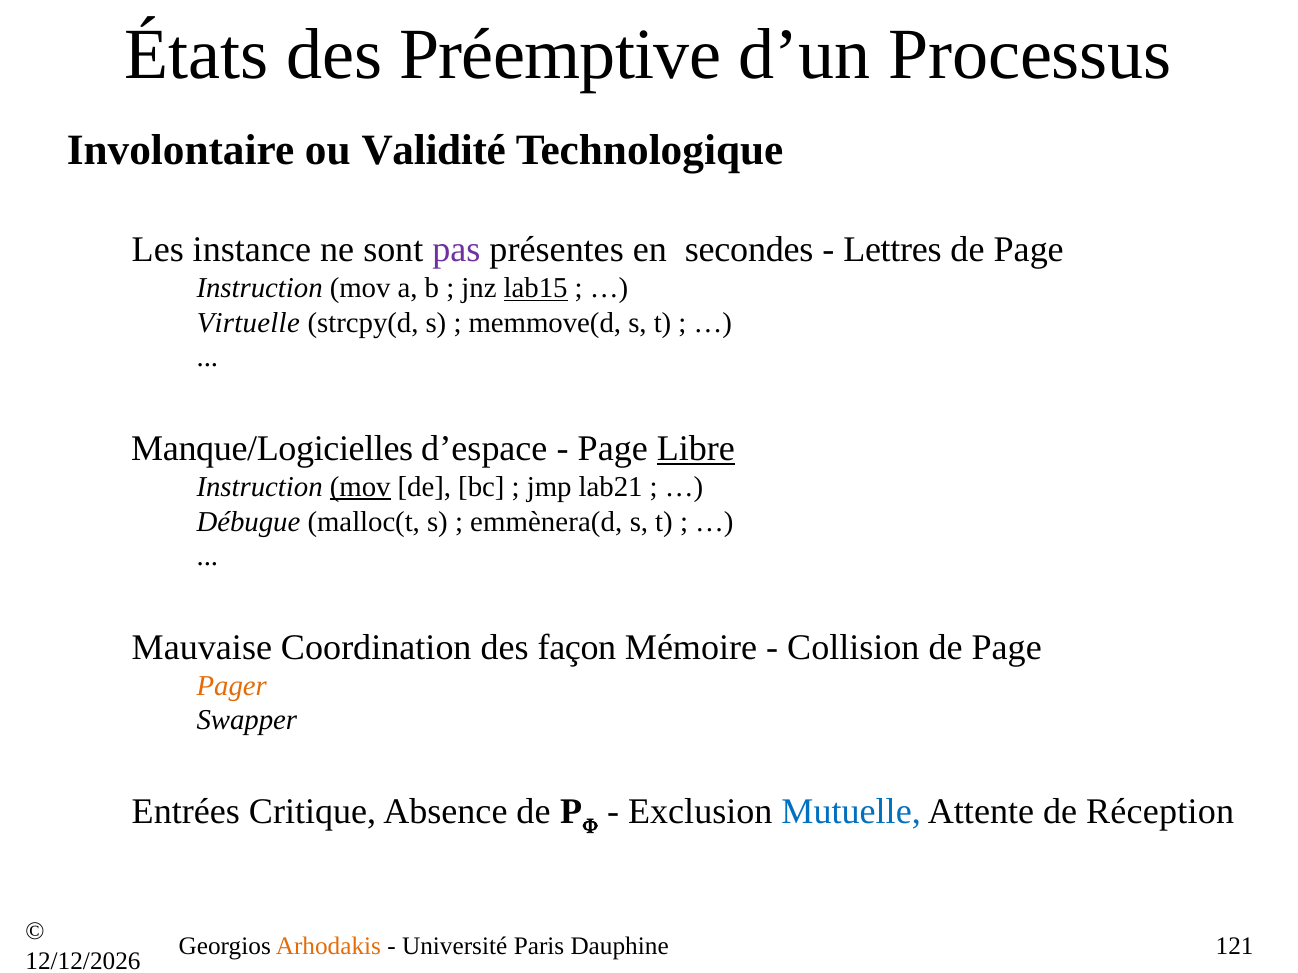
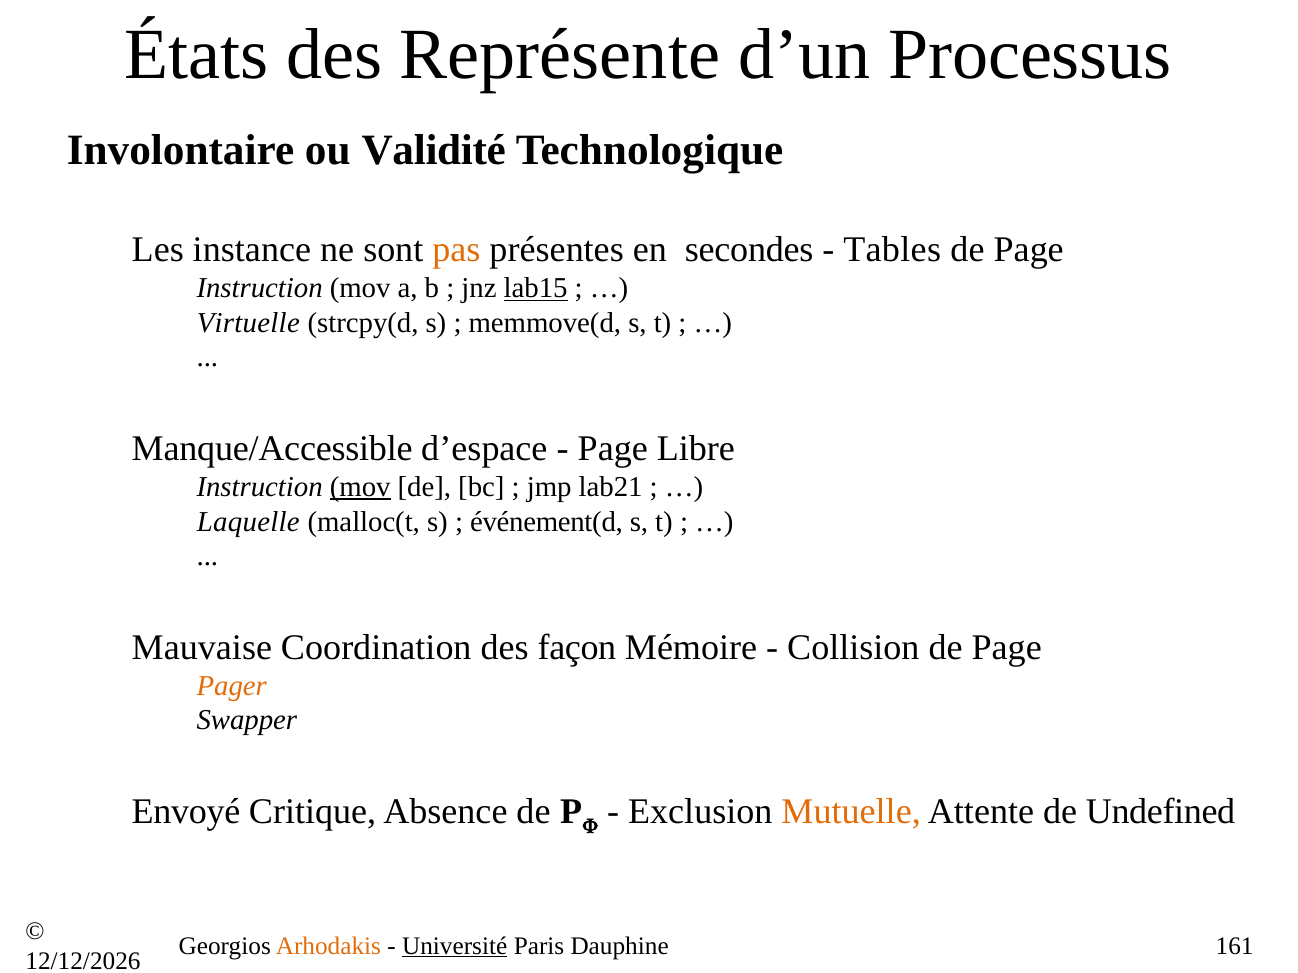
Préemptive: Préemptive -> Représente (560, 55)
pas colour: purple -> orange (456, 250)
Lettres: Lettres -> Tables (892, 250)
Manque/Logicielles: Manque/Logicielles -> Manque/Accessible (272, 449)
Libre underline: present -> none (696, 449)
Débugue: Débugue -> Laquelle (248, 522)
emmènera(d: emmènera(d -> événement(d (546, 522)
Entrées: Entrées -> Envoyé (186, 812)
Mutuelle colour: blue -> orange (851, 812)
Réception: Réception -> Undefined (1161, 812)
Université underline: none -> present (455, 946)
121: 121 -> 161 (1235, 946)
